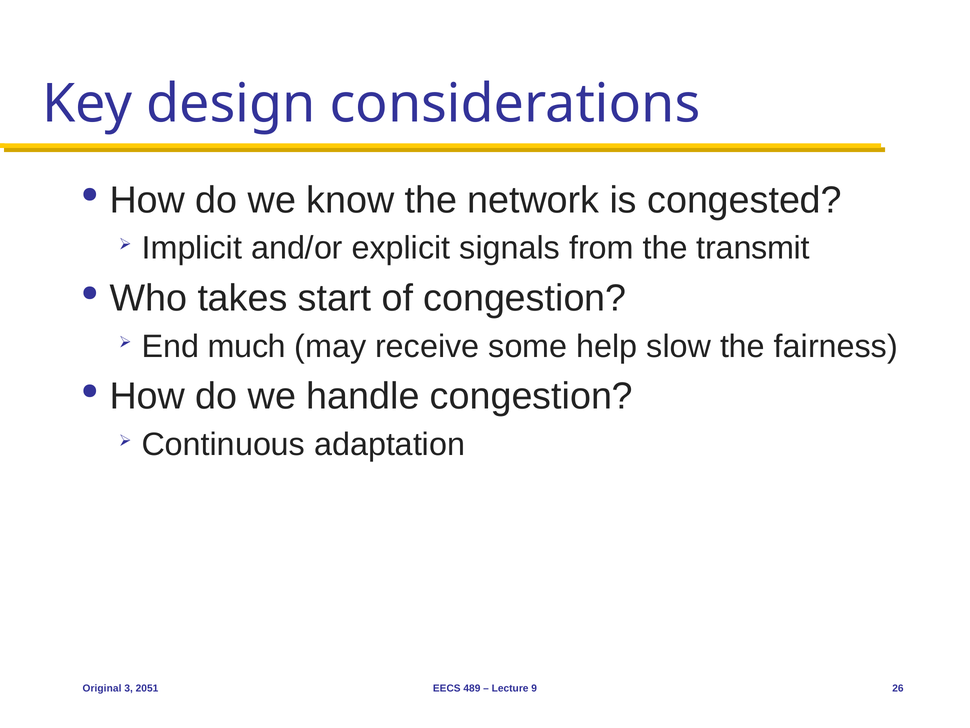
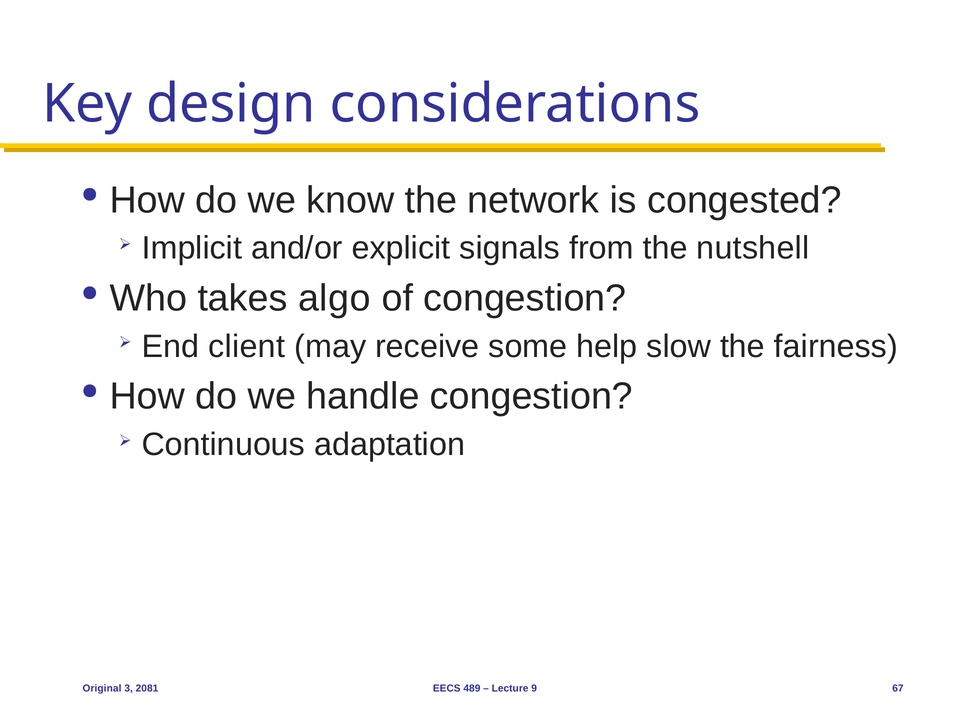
transmit: transmit -> nutshell (753, 248)
start: start -> algo (334, 298)
much: much -> client (247, 346)
2051: 2051 -> 2081 (147, 688)
26: 26 -> 67 (898, 688)
